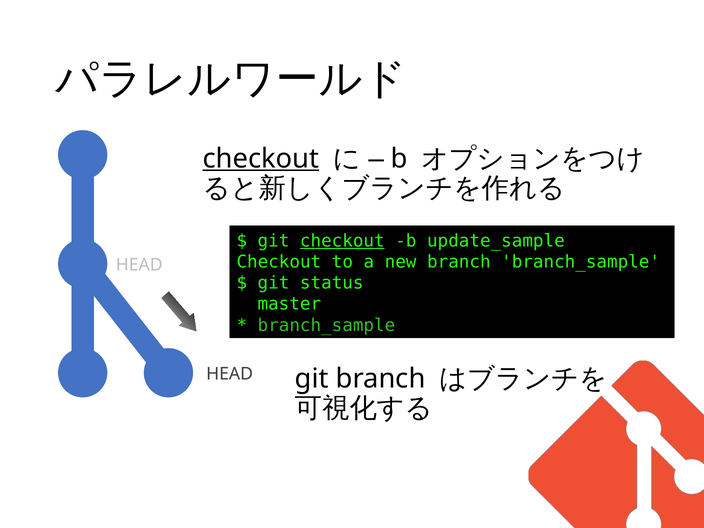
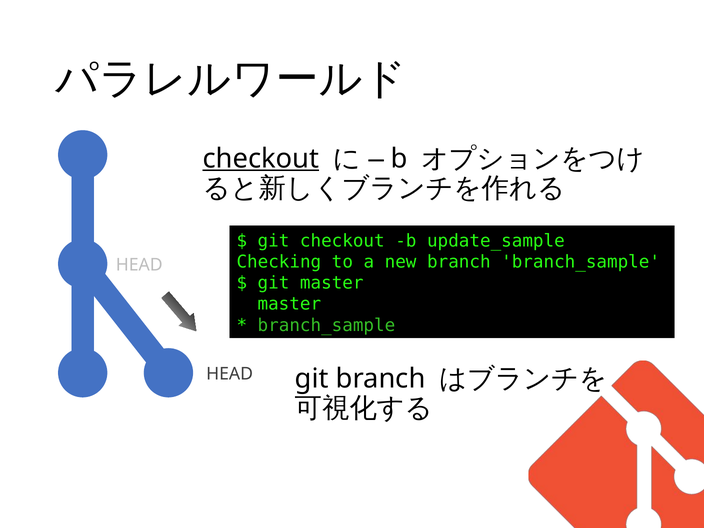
checkout underline: present -> none (342, 241)
Checkout: Checkout -> Checking (279, 262)
git status: status -> master (332, 283)
